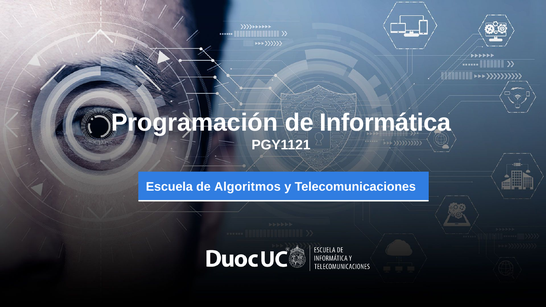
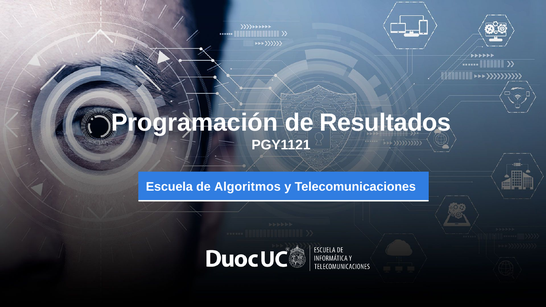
Informática: Informática -> Resultados (385, 123)
